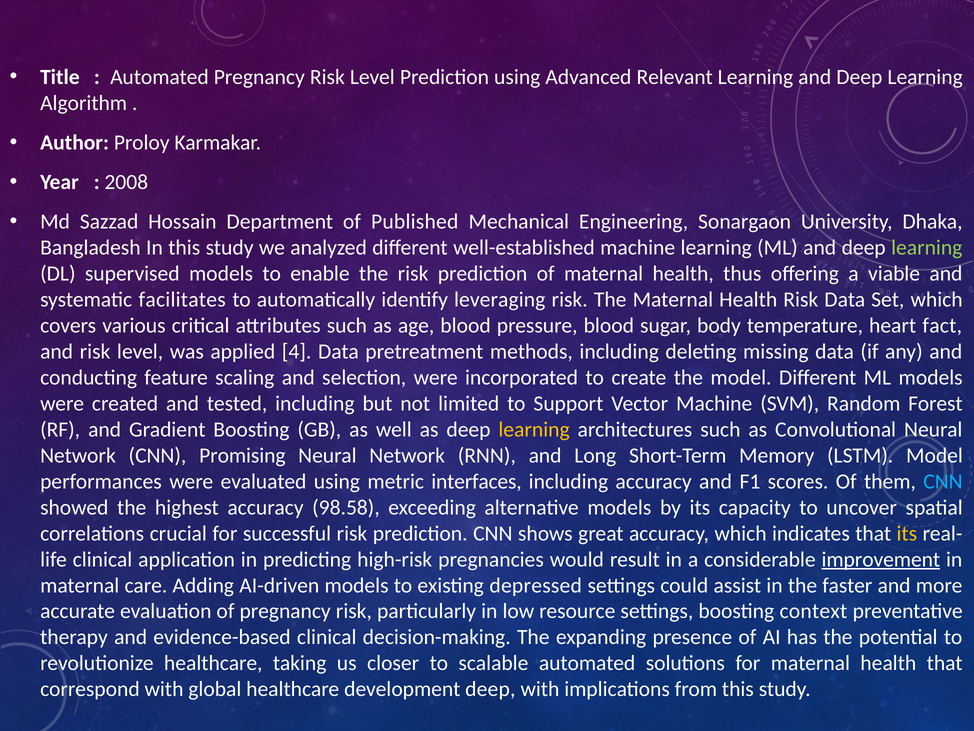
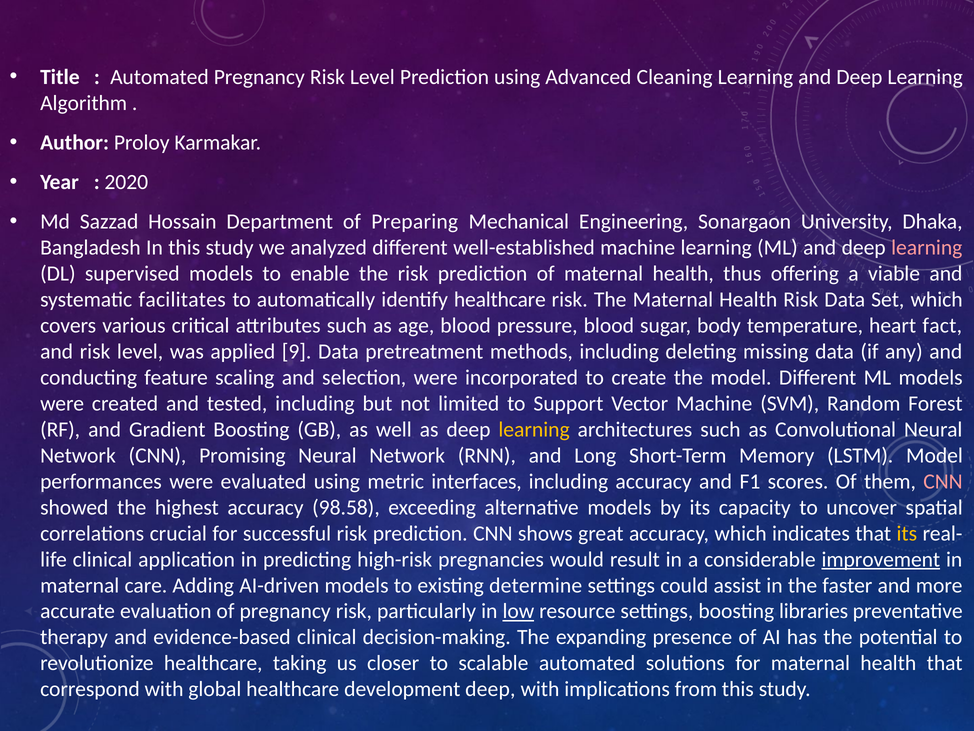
Relevant: Relevant -> Cleaning (675, 77)
2008: 2008 -> 2020 (126, 182)
Published: Published -> Preparing (415, 222)
learning colour: light green -> pink (927, 247)
identify leveraging: leveraging -> healthcare (500, 299)
4: 4 -> 9 (297, 351)
CNN colour: light blue -> pink (943, 481)
depressed: depressed -> determine (536, 585)
low underline: none -> present (518, 611)
context: context -> libraries (814, 611)
